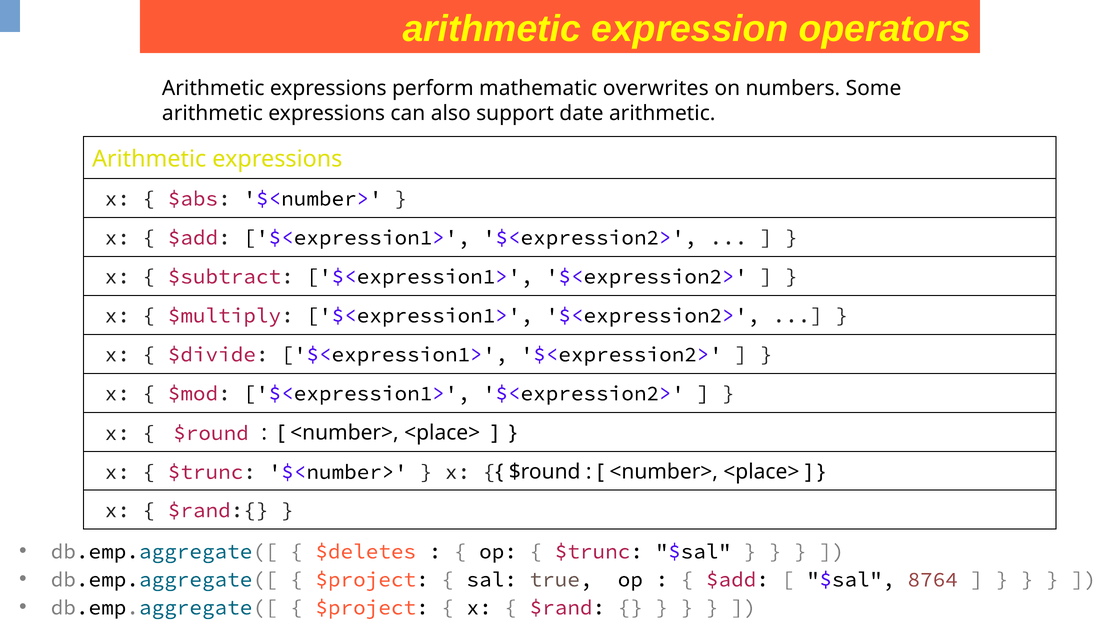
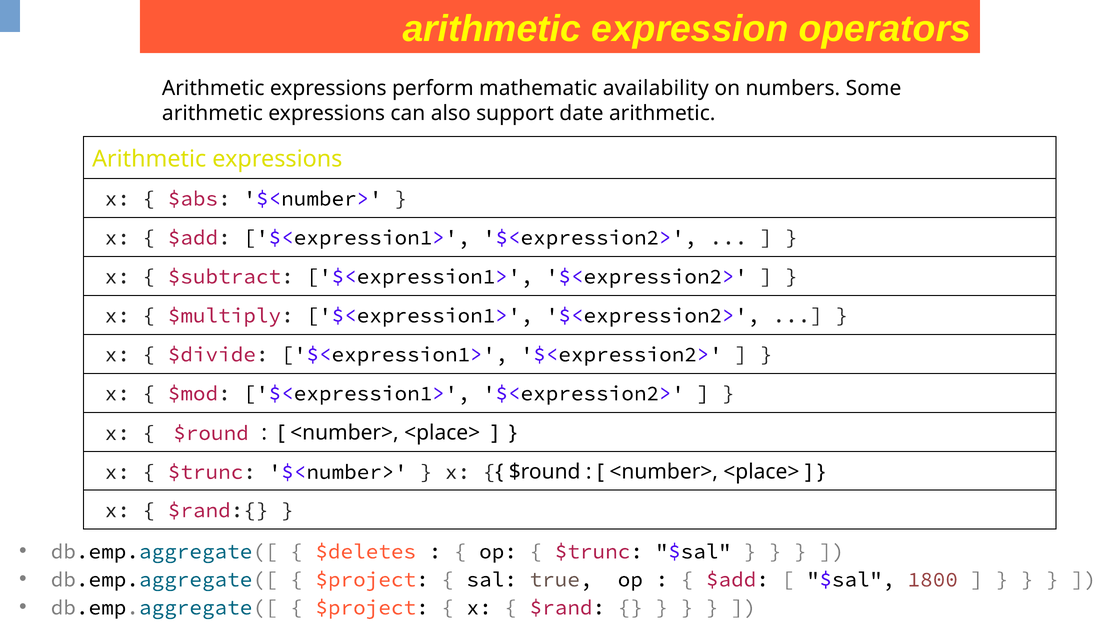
overwrites: overwrites -> availability (656, 88)
8764: 8764 -> 1800 (933, 579)
